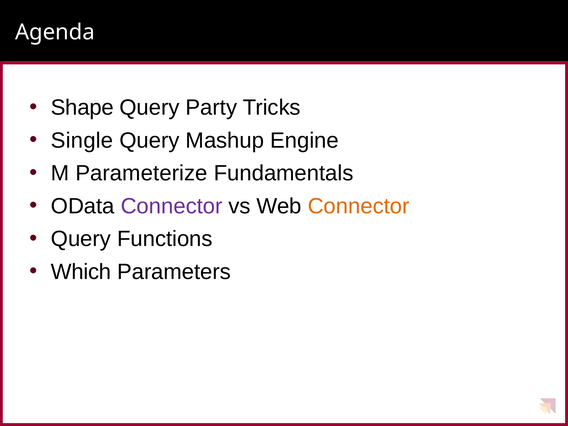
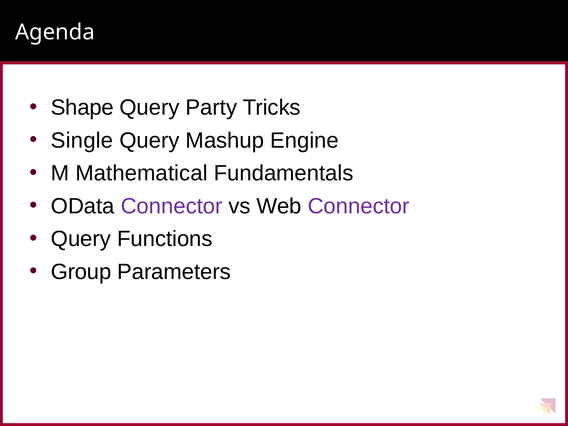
Parameterize: Parameterize -> Mathematical (141, 173)
Connector colour: orange -> purple (359, 206)
Which: Which -> Group (81, 272)
